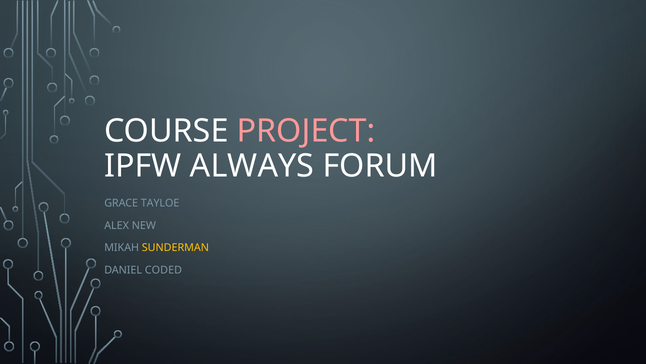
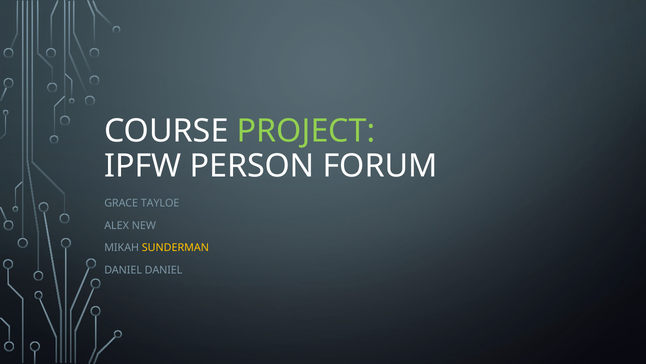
PROJECT colour: pink -> light green (306, 131)
ALWAYS: ALWAYS -> PERSON (252, 166)
DANIEL CODED: CODED -> DANIEL (164, 270)
